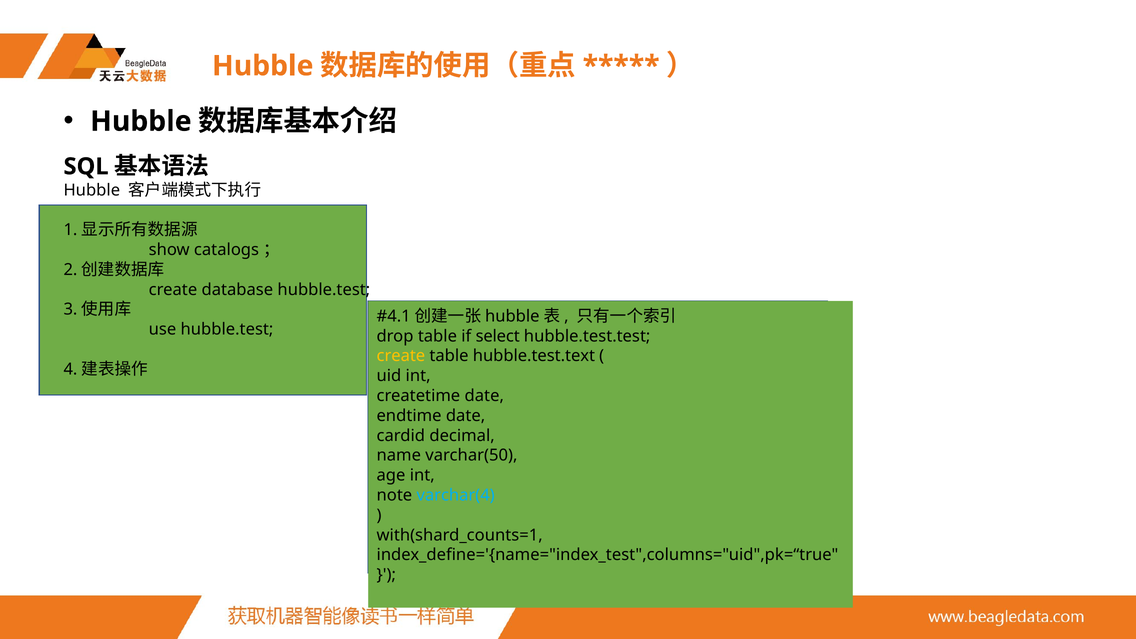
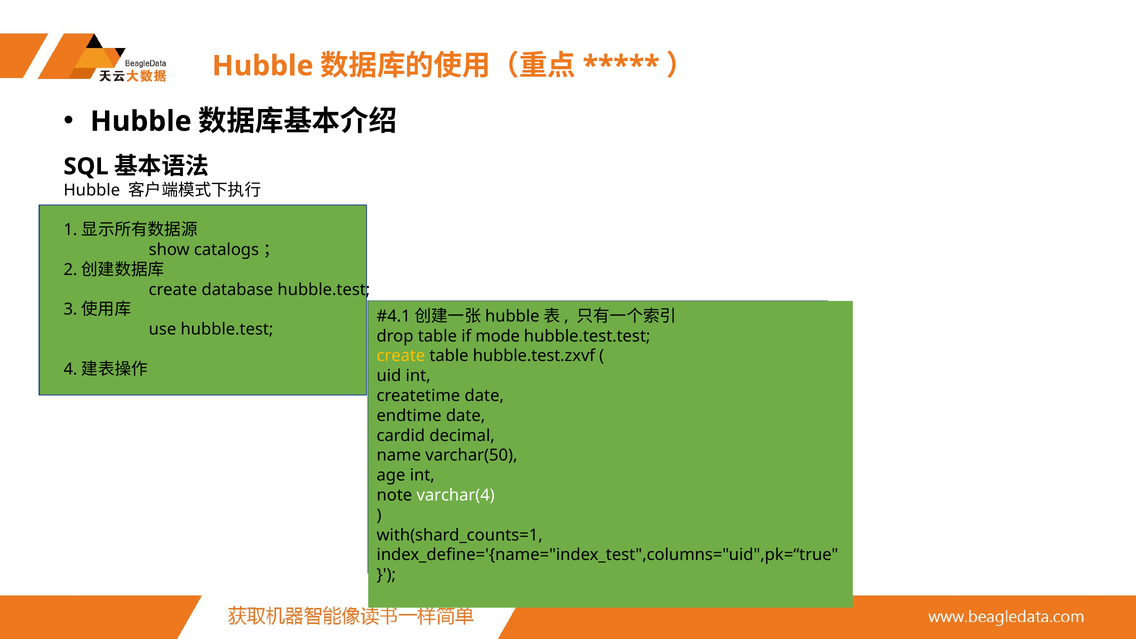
select: select -> mode (498, 336)
hubble.test.text: hubble.test.text -> hubble.test.zxvf (534, 356)
varchar(4 colour: light blue -> white (456, 495)
